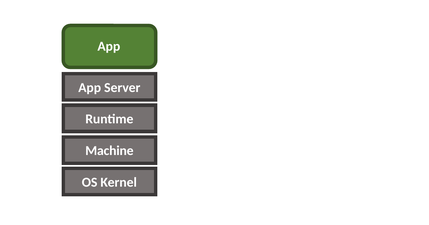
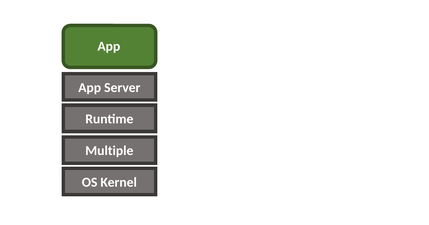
Machine: Machine -> Multiple (109, 151)
